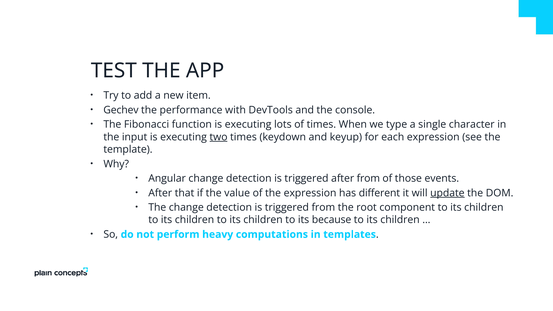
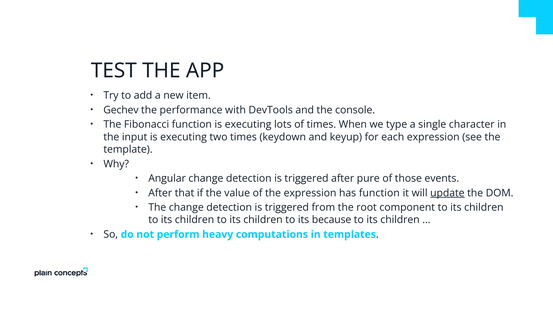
two underline: present -> none (219, 137)
after from: from -> pure (368, 178)
has different: different -> function (379, 193)
